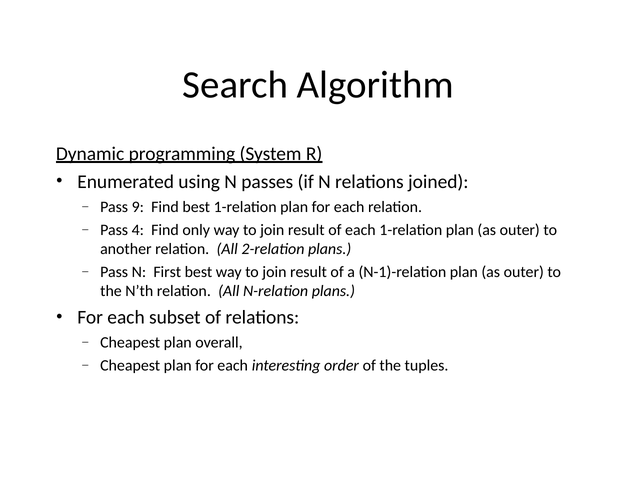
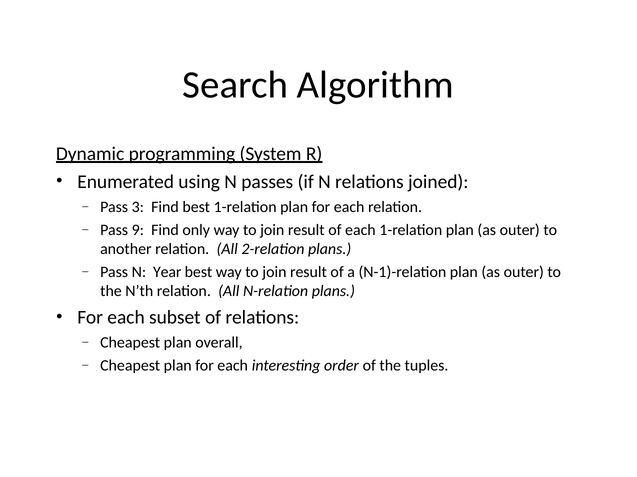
9: 9 -> 3 (138, 207)
4: 4 -> 9 (138, 230)
First: First -> Year (167, 272)
